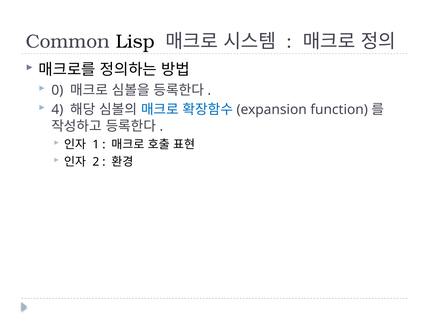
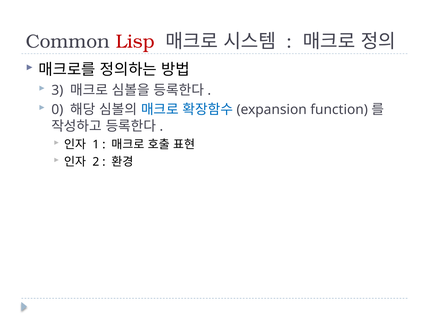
Lisp colour: black -> red (135, 41)
0: 0 -> 3 (57, 90)
4: 4 -> 0 (57, 110)
